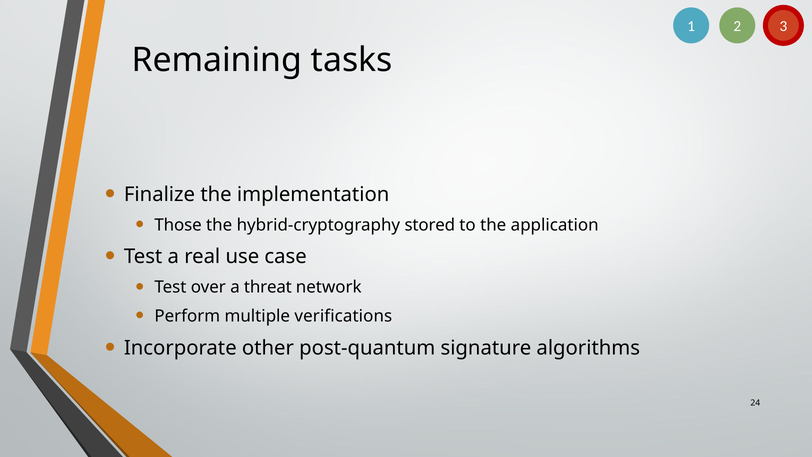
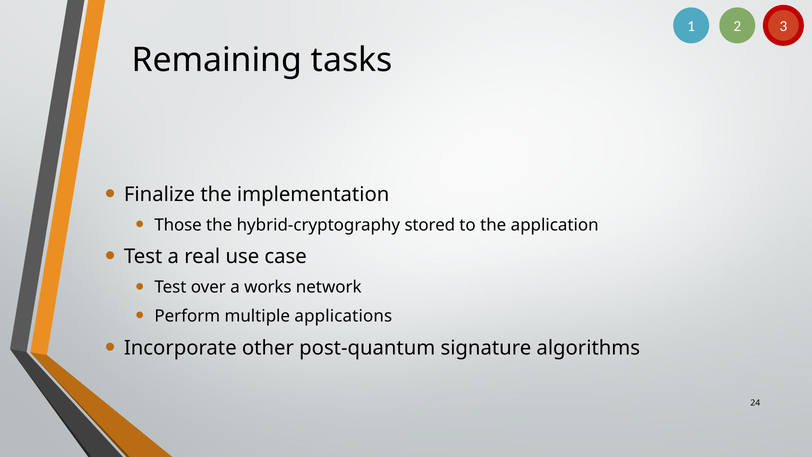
threat: threat -> works (268, 287)
verifications: verifications -> applications (343, 316)
